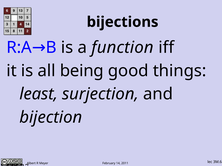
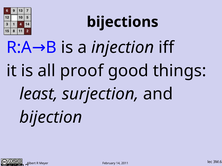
function: function -> injection (123, 48)
being: being -> proof (82, 71)
